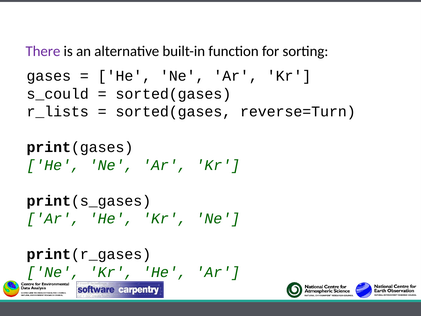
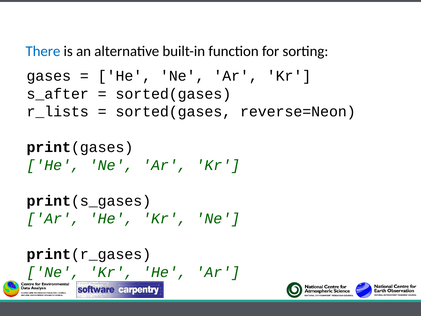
There colour: purple -> blue (43, 51)
s_could: s_could -> s_after (58, 94)
reverse=Turn: reverse=Turn -> reverse=Neon (298, 112)
